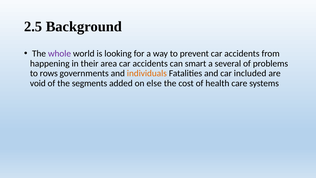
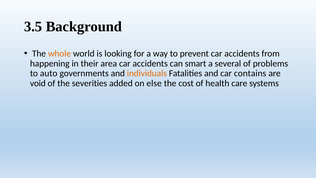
2.5: 2.5 -> 3.5 (33, 27)
whole colour: purple -> orange (59, 53)
rows: rows -> auto (49, 73)
included: included -> contains (250, 73)
segments: segments -> severities (90, 83)
